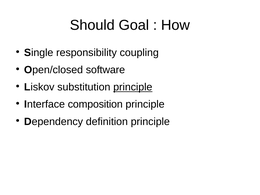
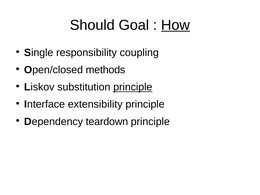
How underline: none -> present (176, 25)
software: software -> methods (105, 70)
composition: composition -> extensibility (95, 104)
definition: definition -> teardown (107, 122)
